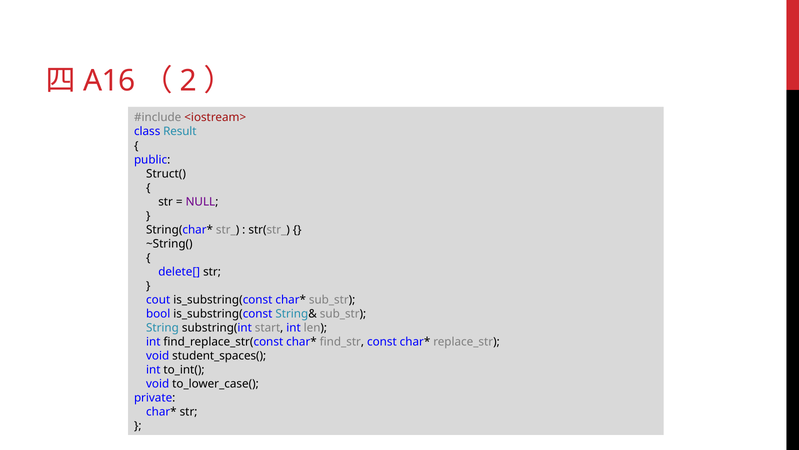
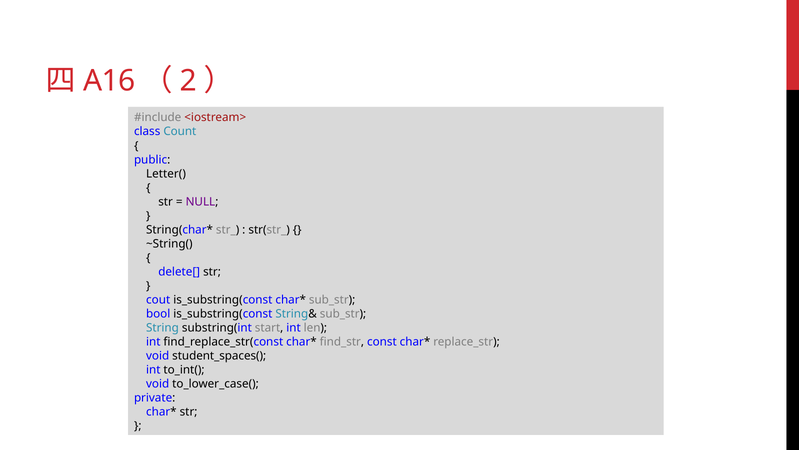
Result: Result -> Count (180, 131)
Struct(: Struct( -> Letter( (166, 173)
